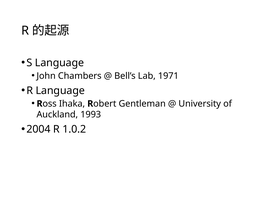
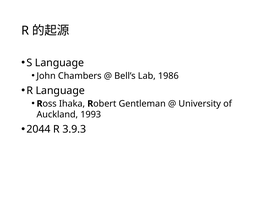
1971: 1971 -> 1986 (168, 76)
2004: 2004 -> 2044 (38, 129)
1.0.2: 1.0.2 -> 3.9.3 (74, 129)
